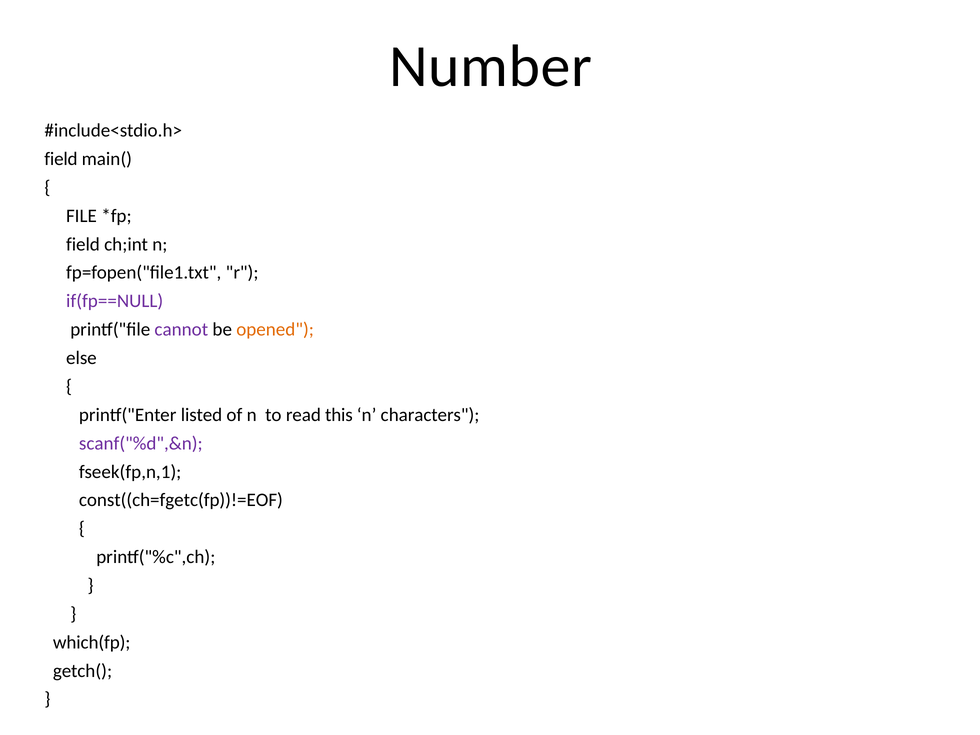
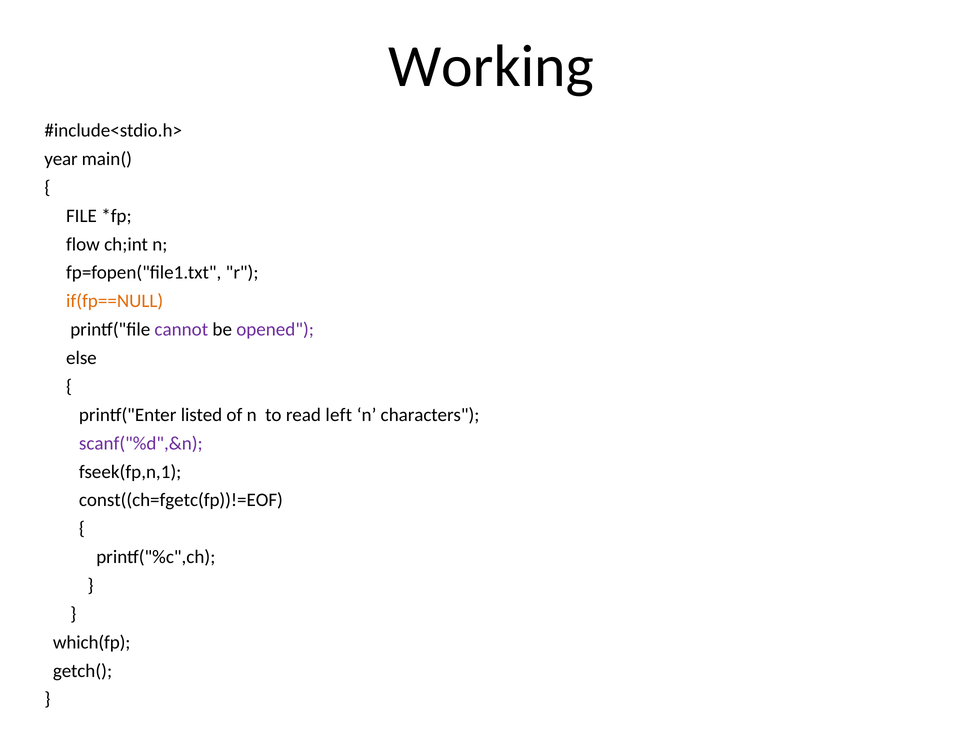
Number: Number -> Working (491, 67)
field: field -> year (61, 159)
field: field -> flow (83, 244)
if(fp==NULL colour: purple -> orange (115, 301)
opened colour: orange -> purple (275, 330)
this: this -> left (339, 415)
